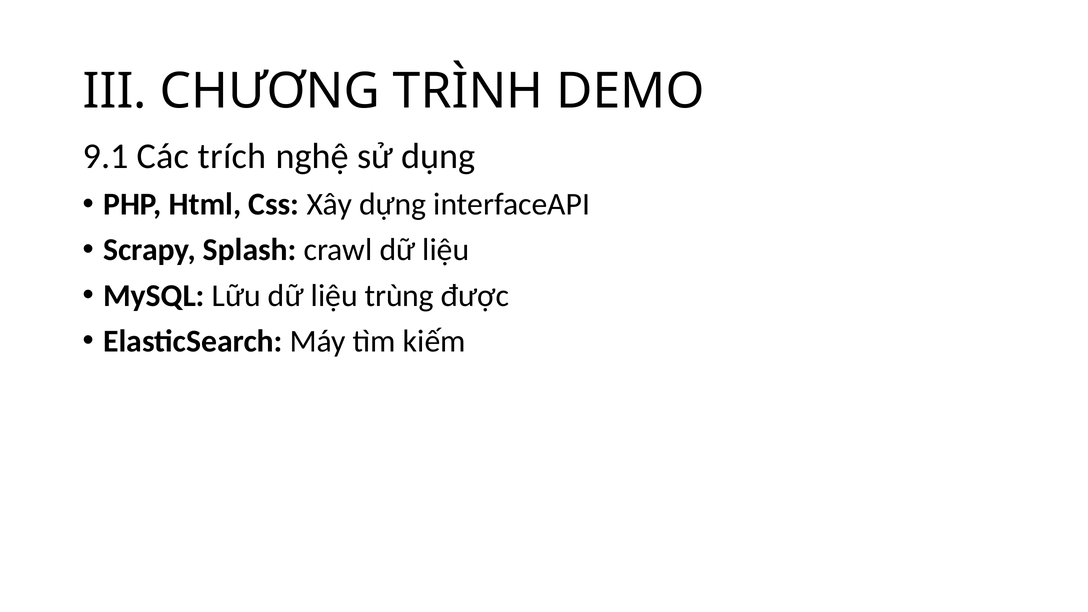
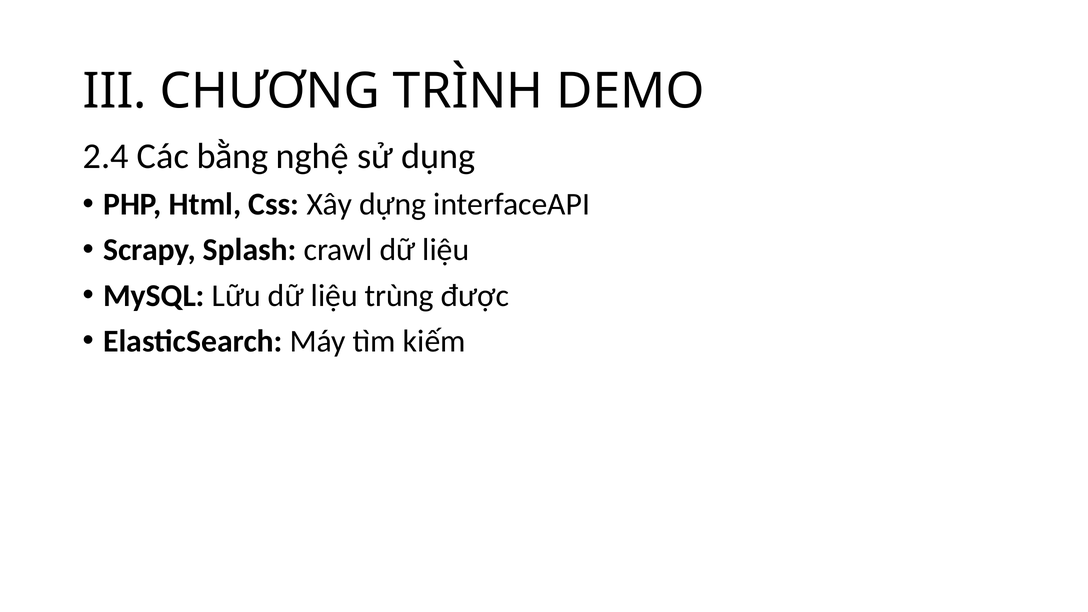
9.1: 9.1 -> 2.4 (106, 156)
trích: trích -> bằng (232, 156)
